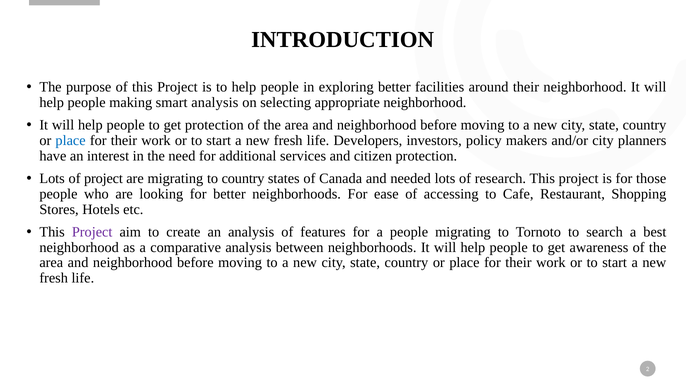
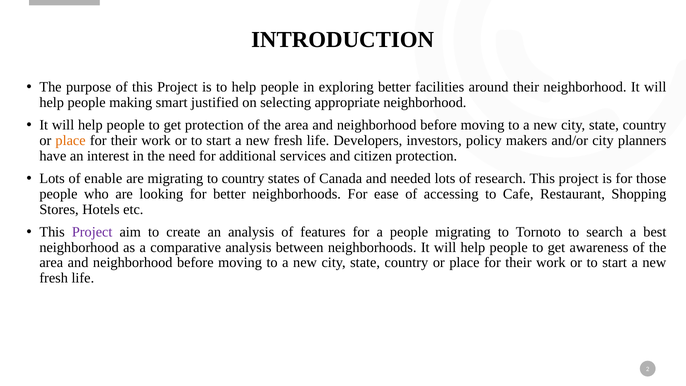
smart analysis: analysis -> justified (215, 102)
place colour: blue -> orange (71, 140)
of project: project -> enable (103, 178)
